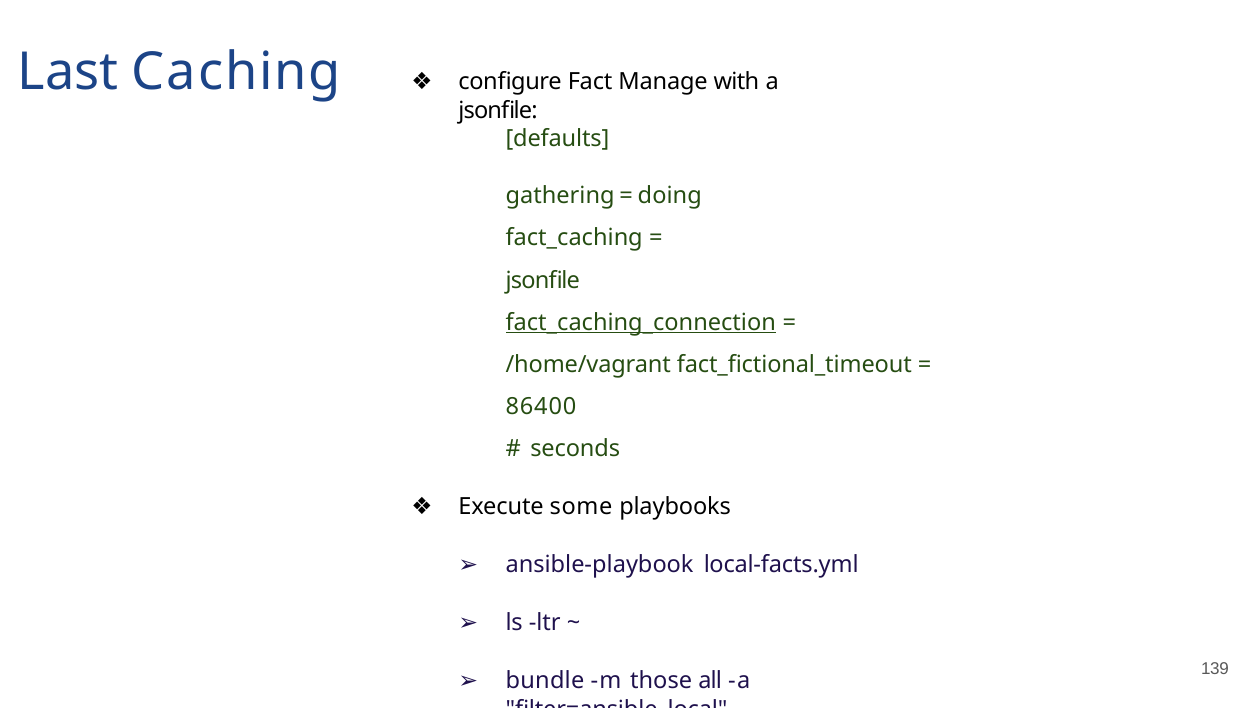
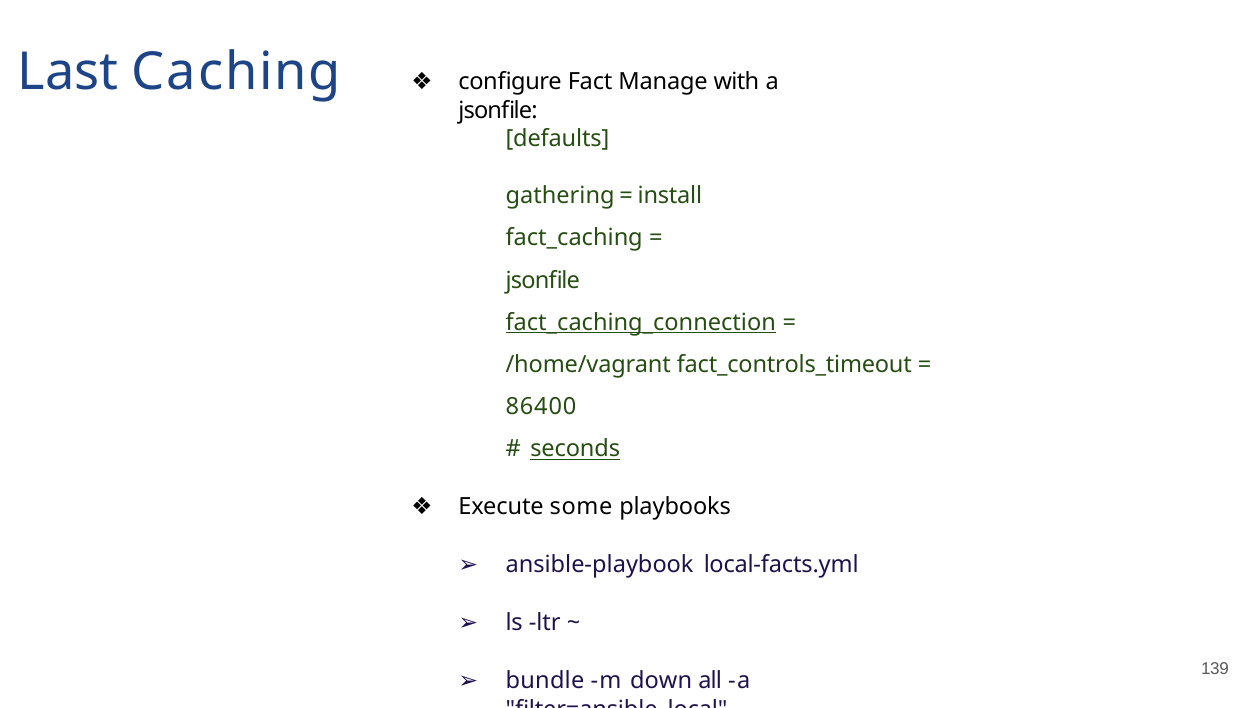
doing: doing -> install (670, 196)
fact_fictional_timeout: fact_fictional_timeout -> fact_controls_timeout (794, 364)
seconds underline: none -> present (575, 449)
those: those -> down (661, 681)
